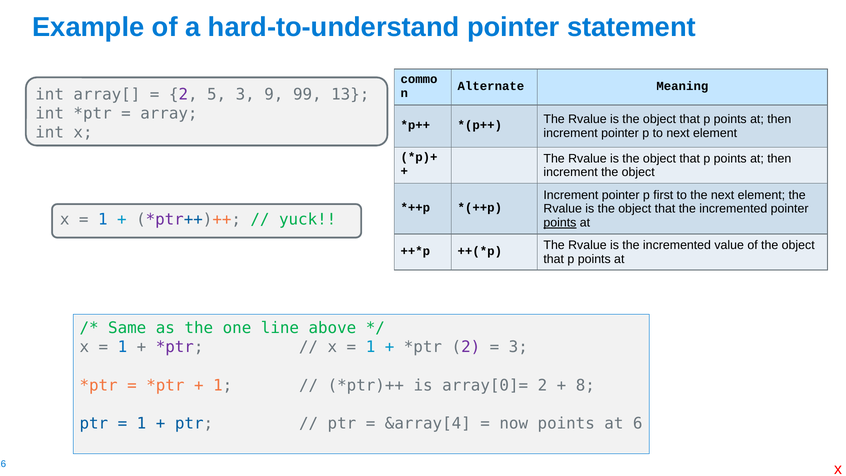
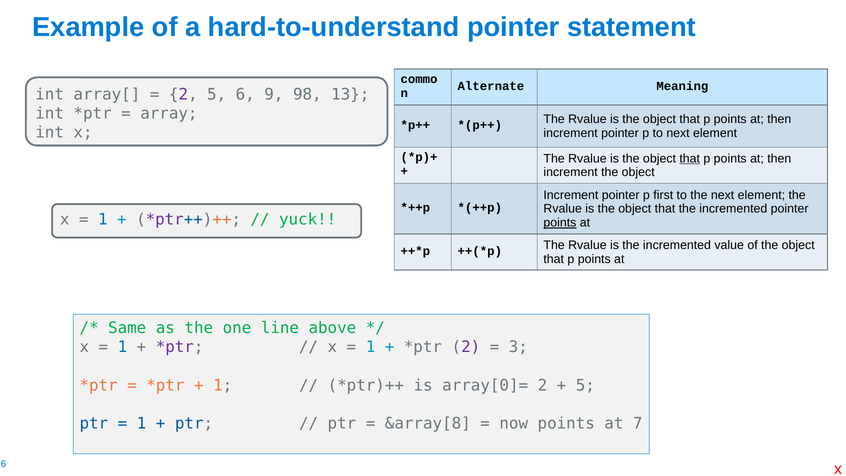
5 3: 3 -> 6 (245, 94)
99: 99 -> 98 (307, 94)
that underline: none -> present (690, 158)
8: 8 -> 5 (585, 385)
&array[4: &array[4 -> &array[8 (428, 423)
6: 6 -> 7 (638, 423)
